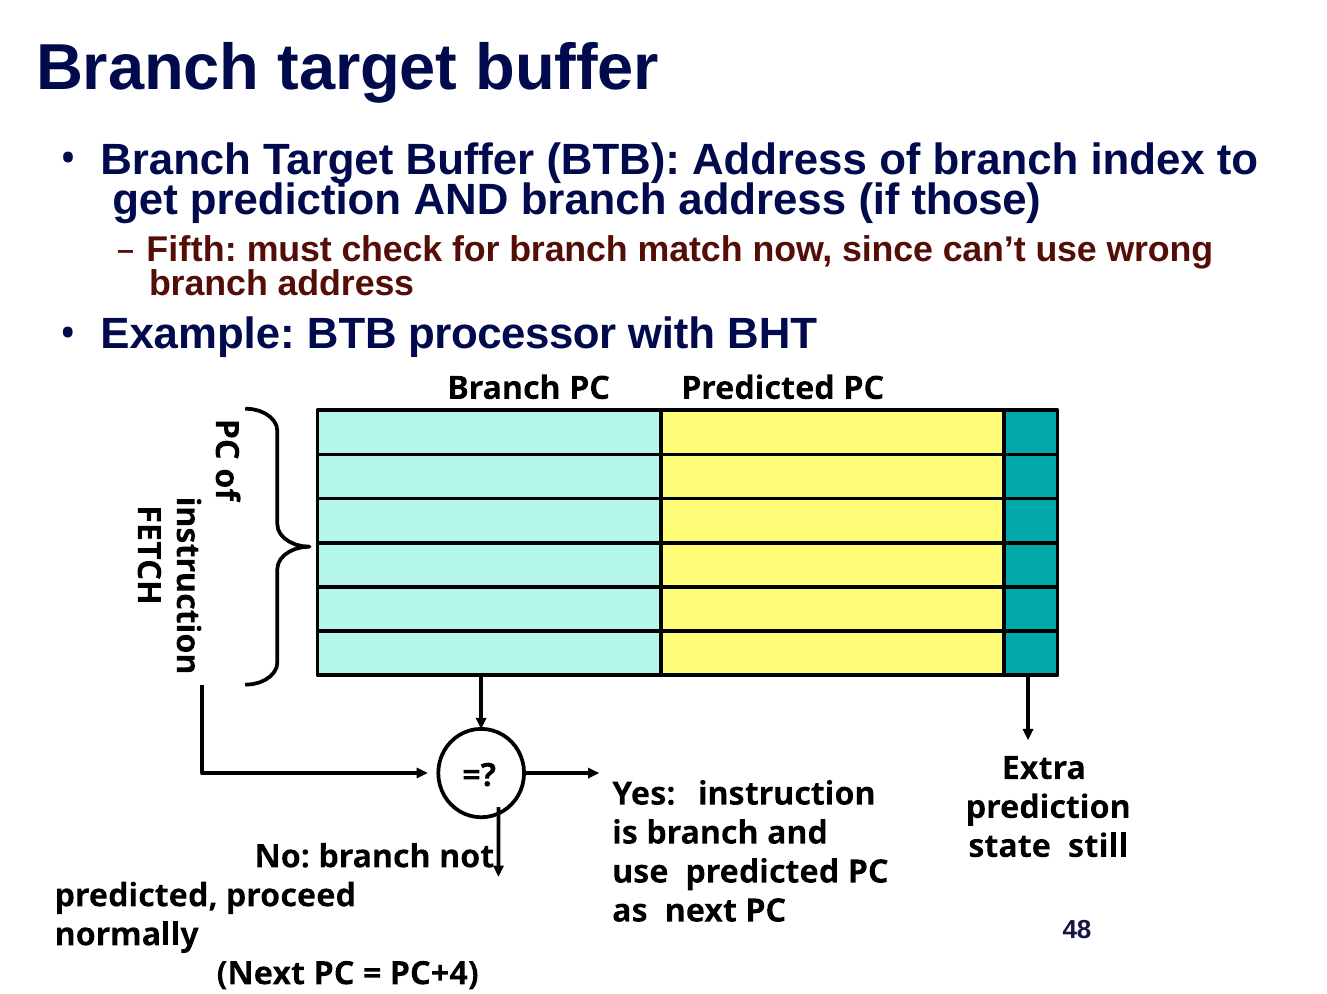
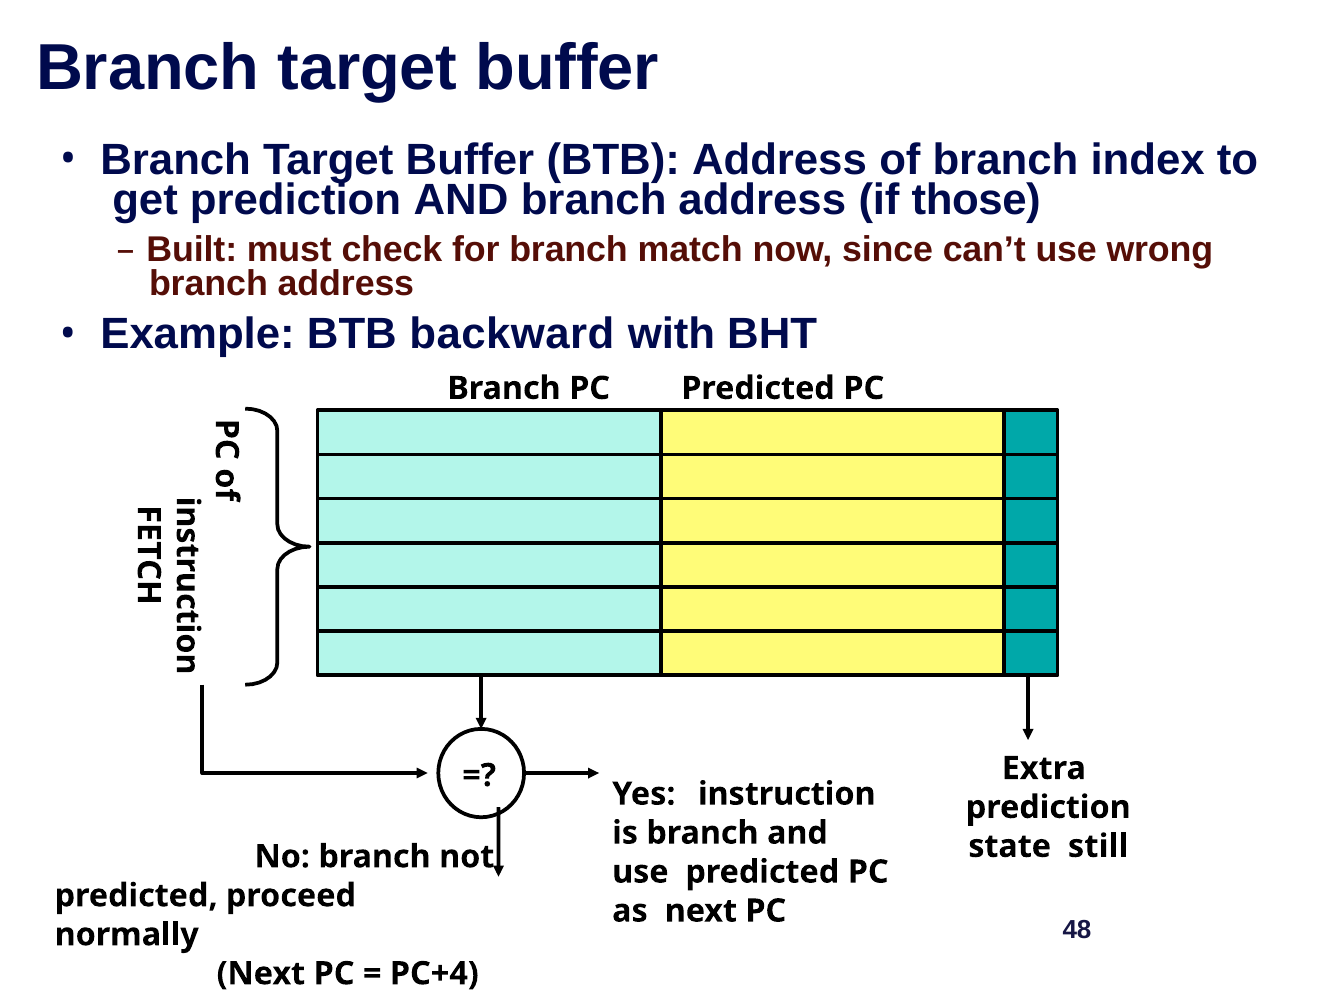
Fifth: Fifth -> Built (192, 250)
processor: processor -> backward (512, 334)
